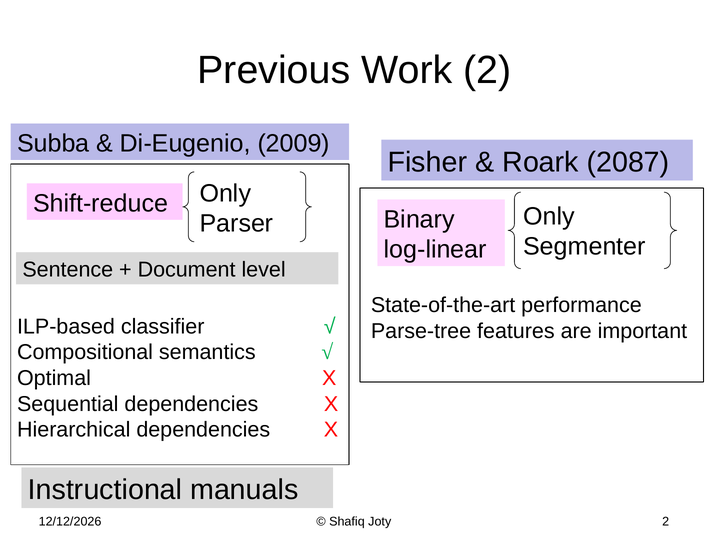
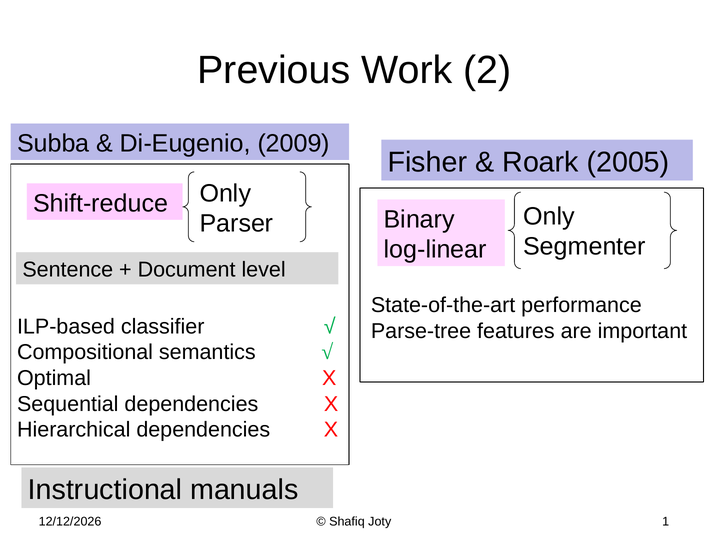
2087: 2087 -> 2005 (628, 162)
Joty 2: 2 -> 1 (666, 521)
